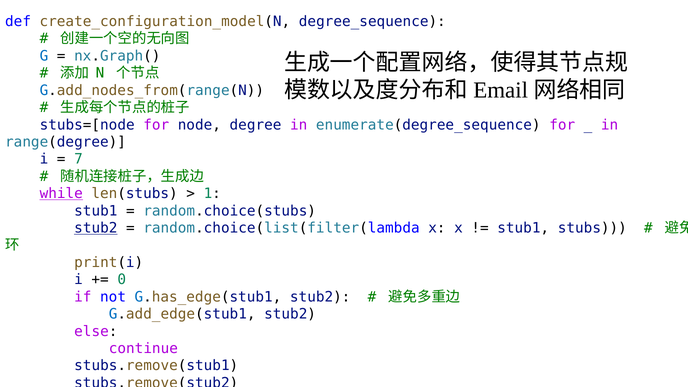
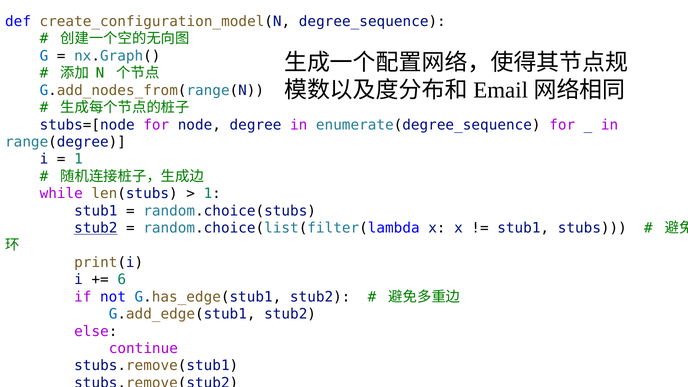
7: 7 -> 1 (78, 159)
while underline: present -> none (61, 194)
0: 0 -> 6 (122, 280)
